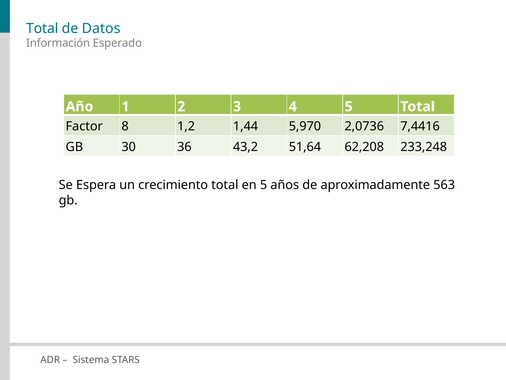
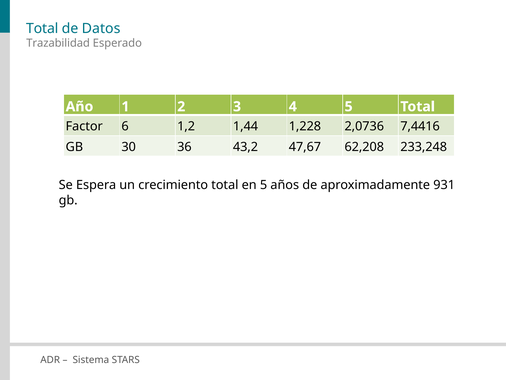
Información: Información -> Trazabilidad (58, 43)
8: 8 -> 6 (125, 126)
5,970: 5,970 -> 1,228 (305, 126)
51,64: 51,64 -> 47,67 (305, 147)
563: 563 -> 931 (444, 185)
